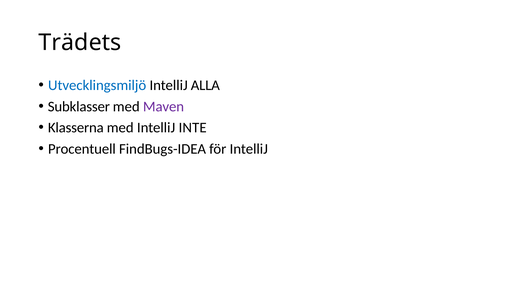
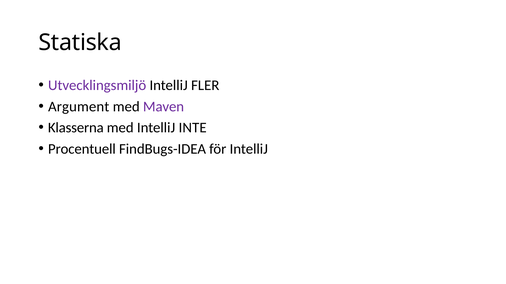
Trädets: Trädets -> Statiska (80, 43)
Utvecklingsmiljö colour: blue -> purple (97, 86)
ALLA: ALLA -> FLER (205, 86)
Subklasser: Subklasser -> Argument (79, 107)
